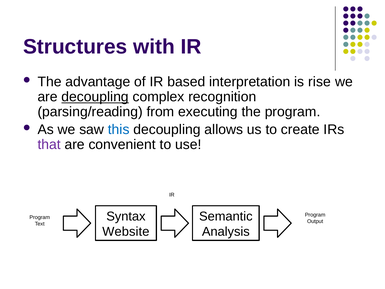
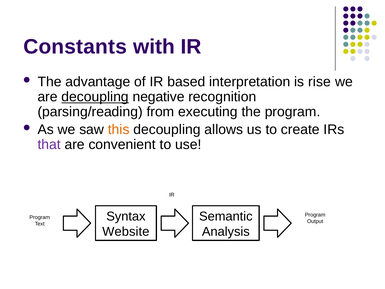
Structures: Structures -> Constants (75, 47)
complex: complex -> negative (159, 97)
this colour: blue -> orange (119, 130)
